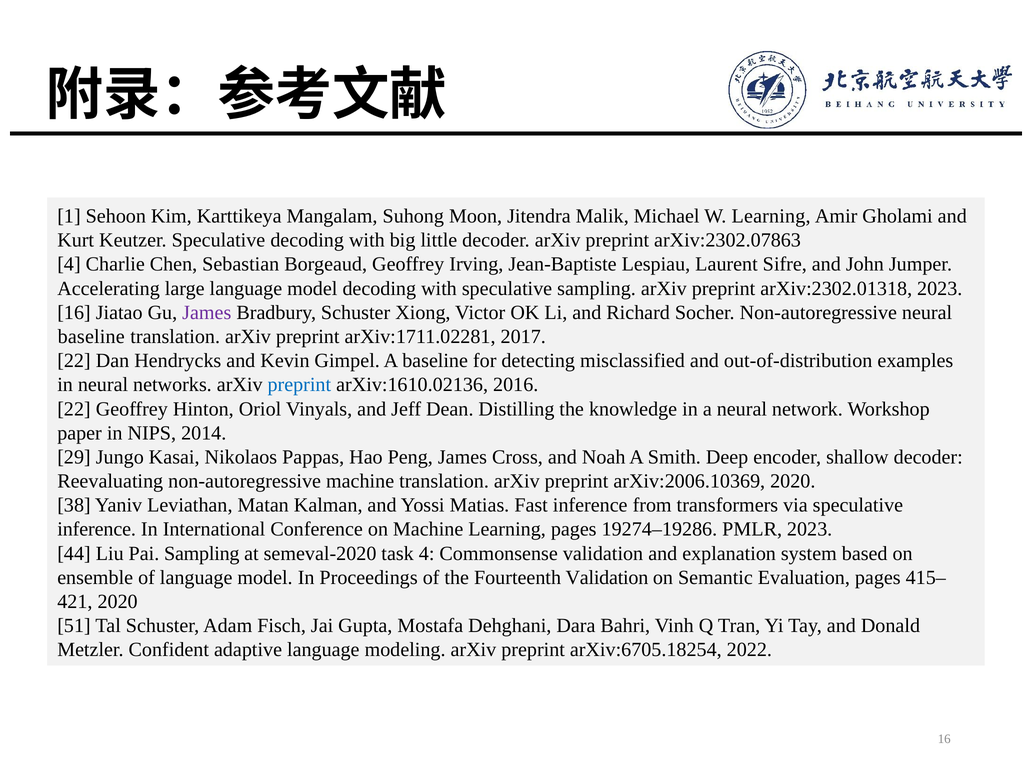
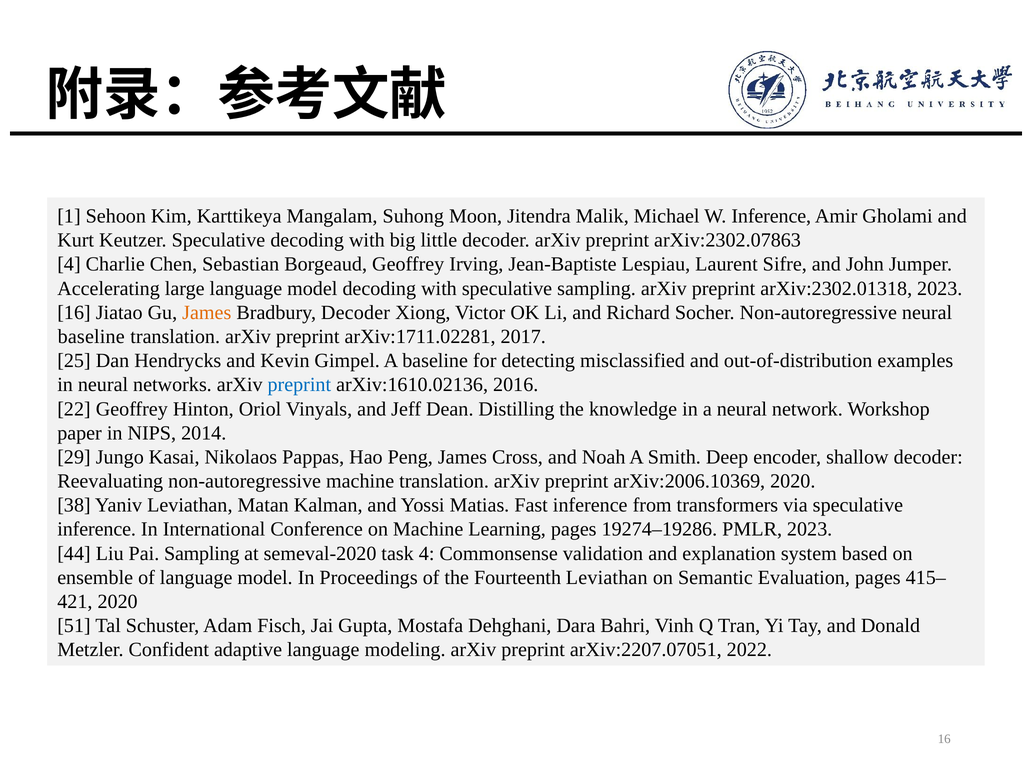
W Learning: Learning -> Inference (771, 216)
James colour: purple -> orange (207, 313)
Bradbury Schuster: Schuster -> Decoder (356, 313)
22: 22 -> 25 (74, 361)
Fourteenth Validation: Validation -> Leviathan (607, 578)
arXiv:6705.18254: arXiv:6705.18254 -> arXiv:2207.07051 (646, 650)
